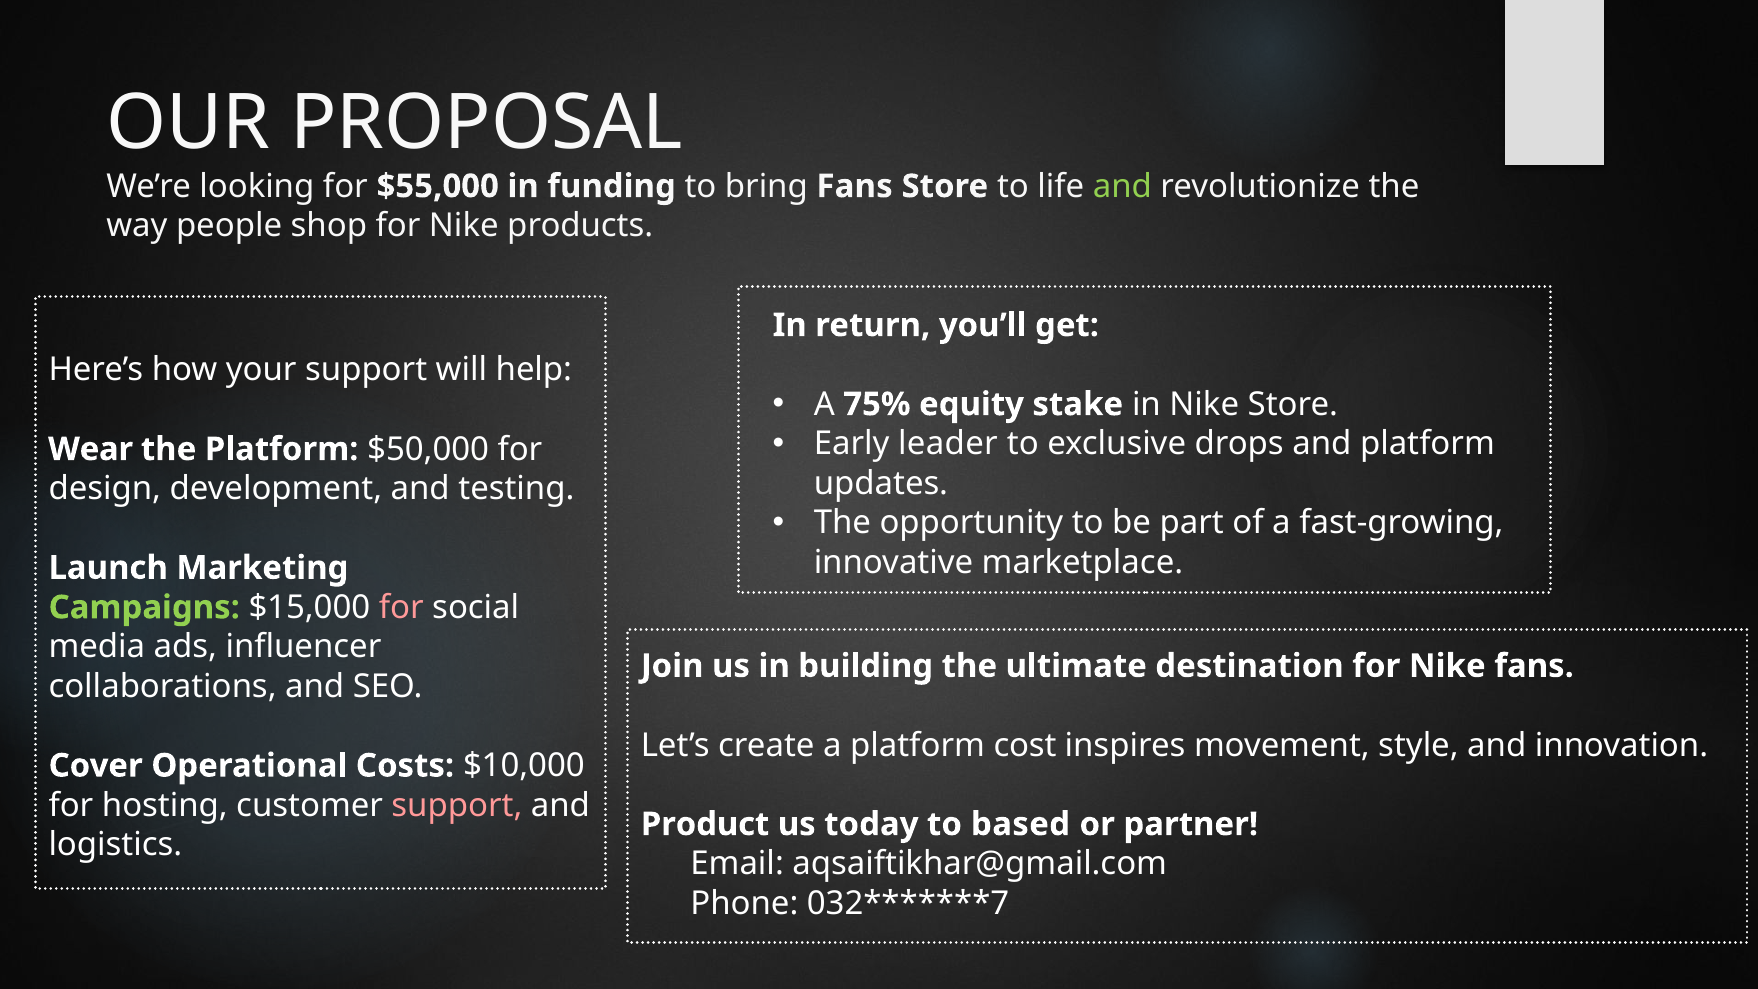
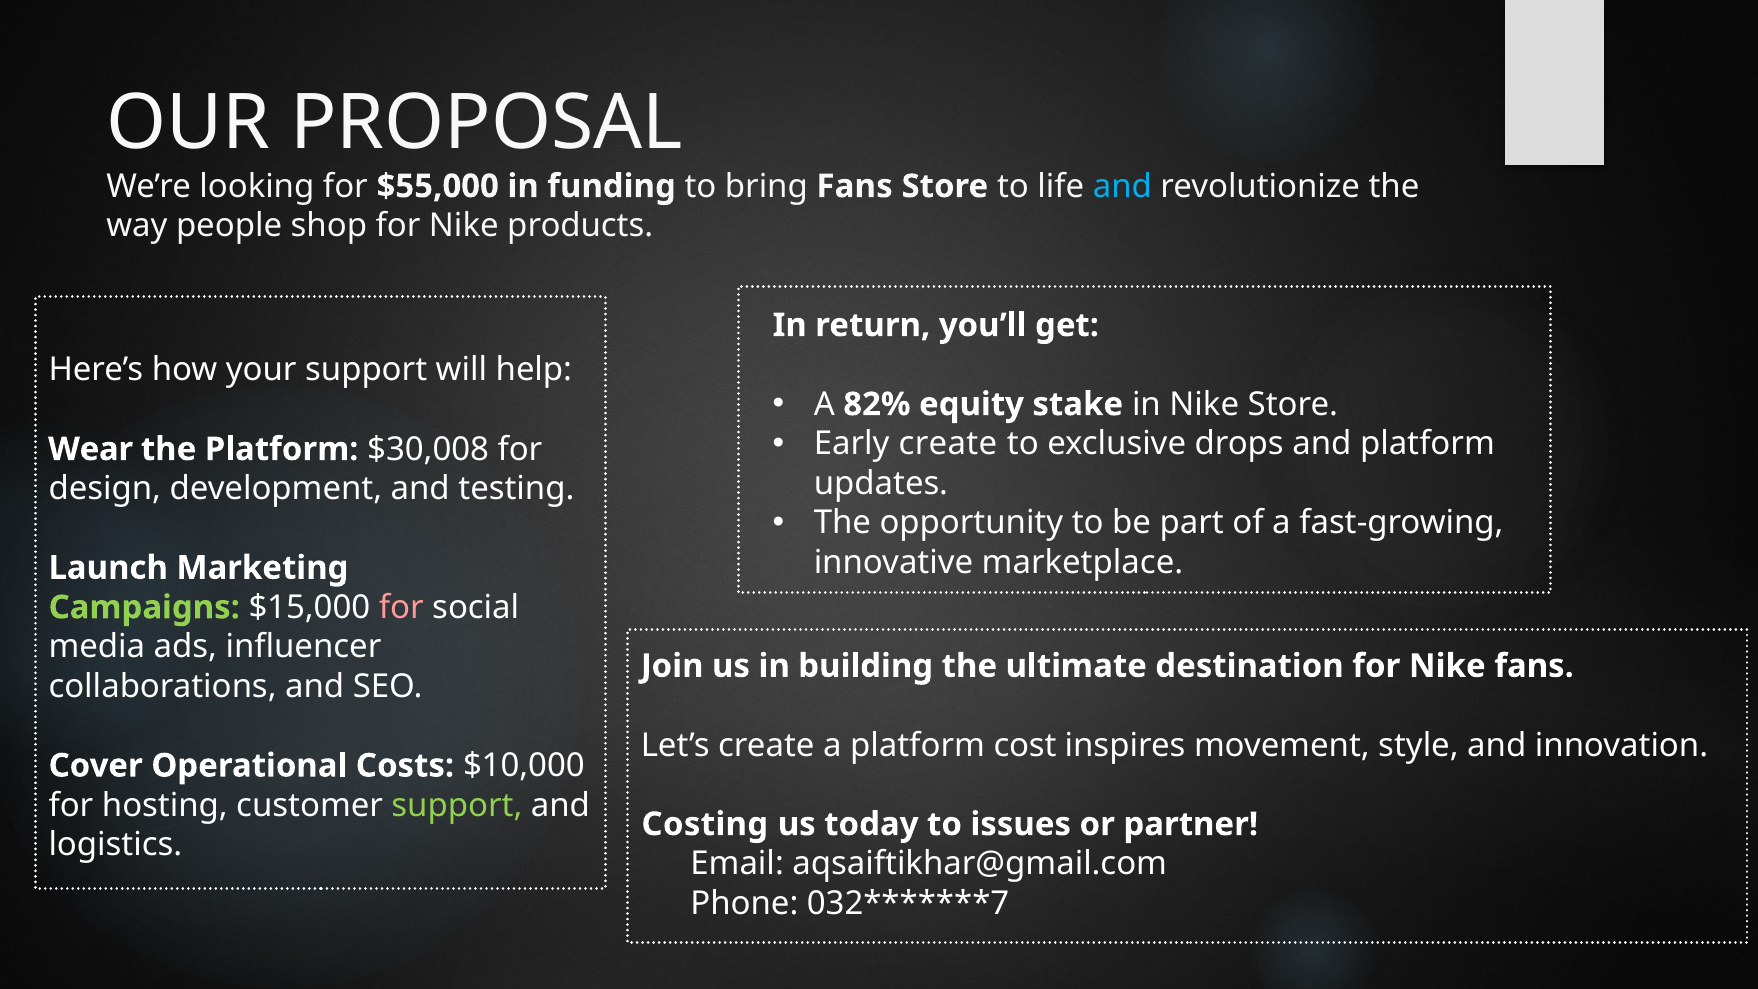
and colour: light green -> light blue (1122, 186)
75%: 75% -> 82% (877, 404)
Early leader: leader -> create (948, 444)
$50,000: $50,000 -> $30,008 (428, 449)
support colour: pink -> light green (457, 805)
Product: Product -> Costing (705, 824)
based: based -> issues (1021, 824)
